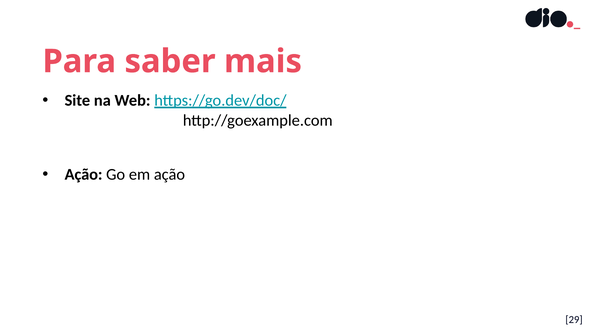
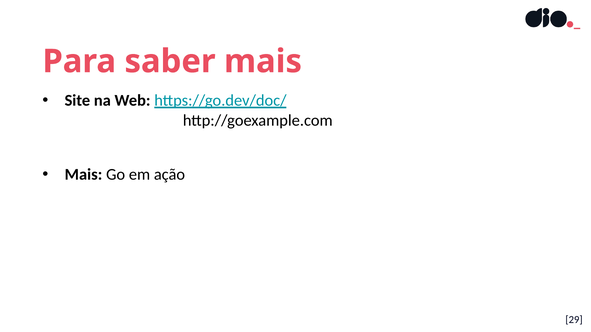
Ação: Ação -> Mais (83, 175)
